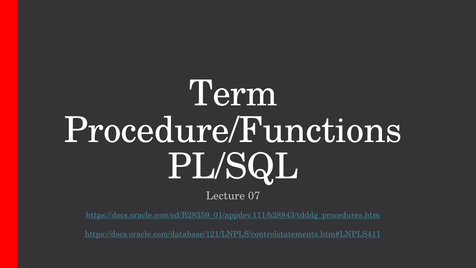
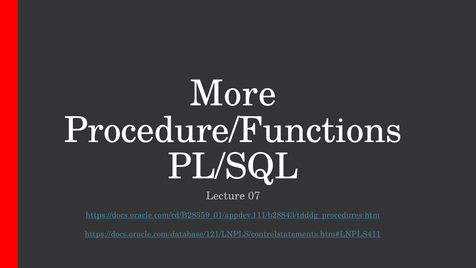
Term: Term -> More (233, 94)
